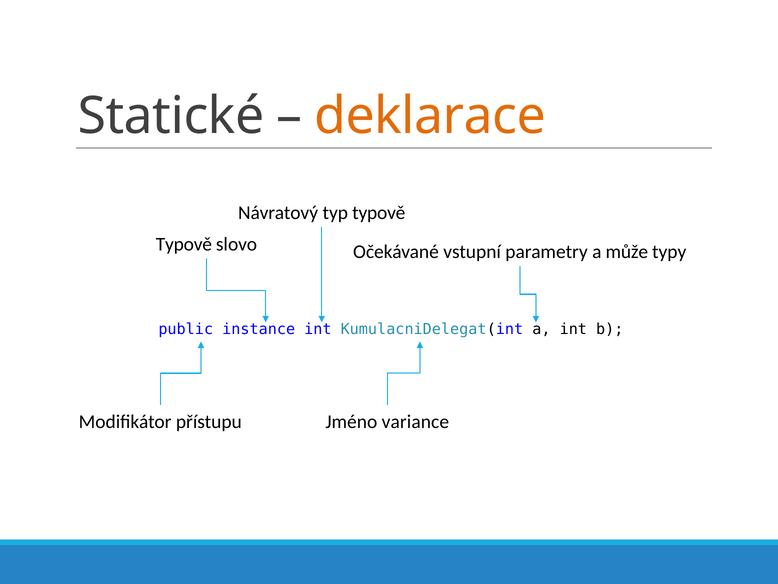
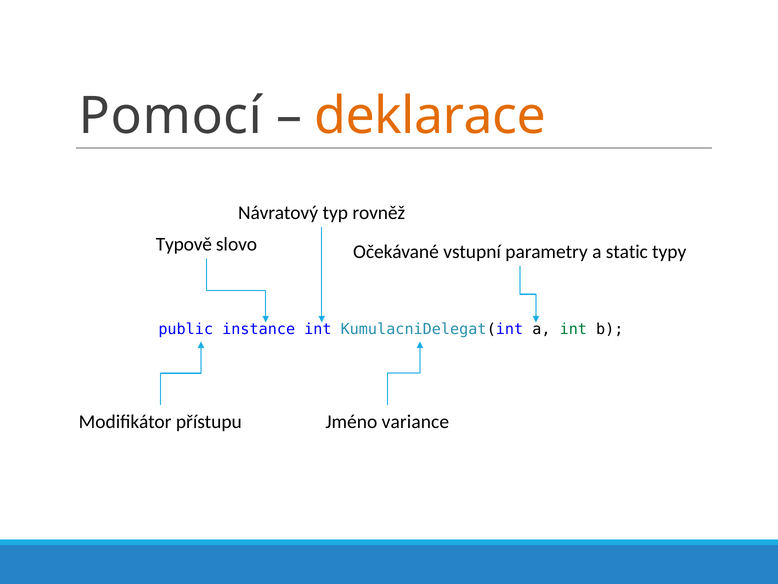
Statické: Statické -> Pomocí (171, 116)
typ typově: typově -> rovněž (379, 213)
může: může -> static (627, 252)
int colour: black -> green (573, 329)
